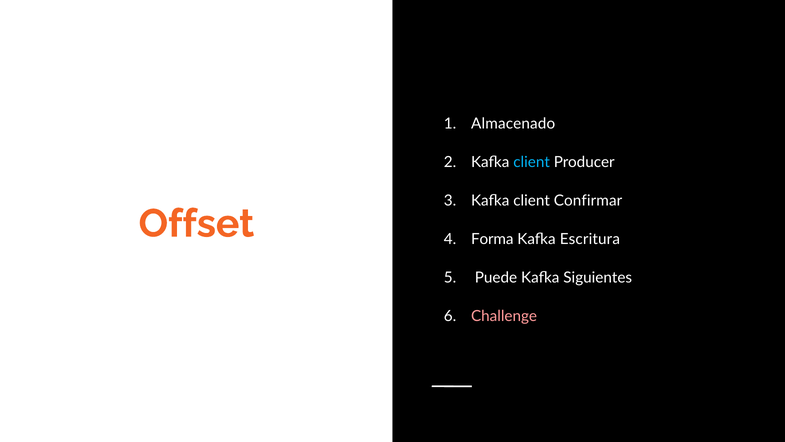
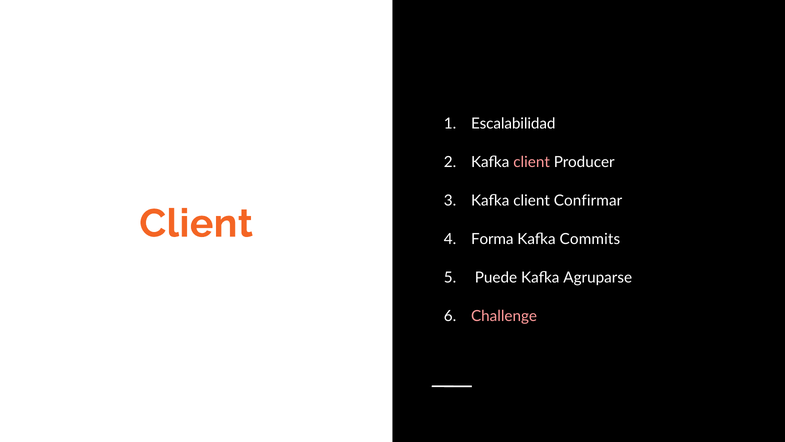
Almacenado: Almacenado -> Escalabilidad (513, 123)
client colour: light blue -> pink (532, 162)
Offset: Offset -> Client (196, 223)
Escritura: Escritura -> Commits (590, 239)
Siguientes: Siguientes -> Agruparse (598, 277)
